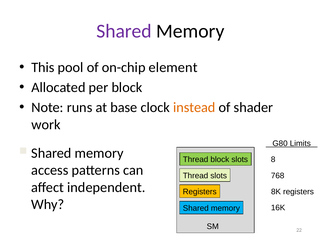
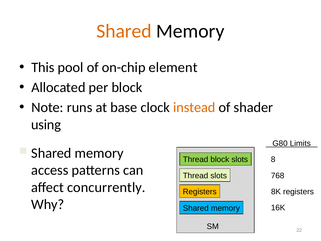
Shared colour: purple -> orange (124, 31)
work: work -> using (46, 124)
independent: independent -> concurrently (106, 187)
